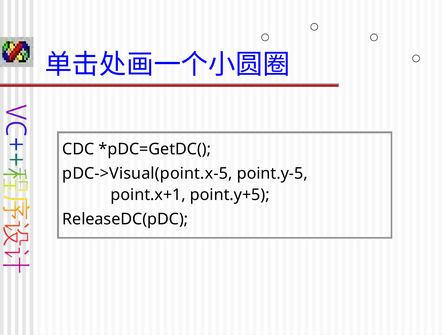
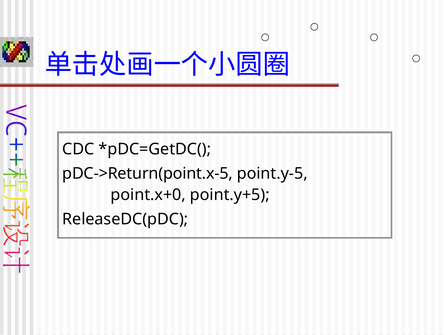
pDC->Visual(point.x-5: pDC->Visual(point.x-5 -> pDC->Return(point.x-5 (148, 173)
point.x+1: point.x+1 -> point.x+0 (148, 195)
